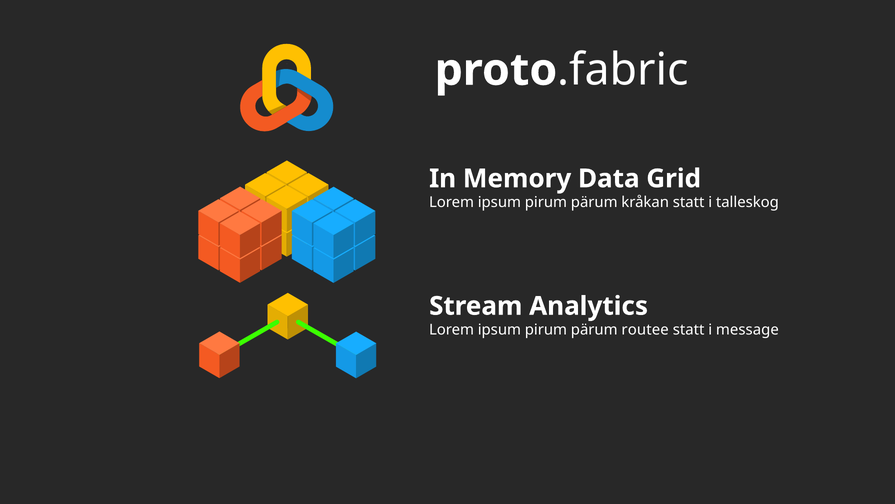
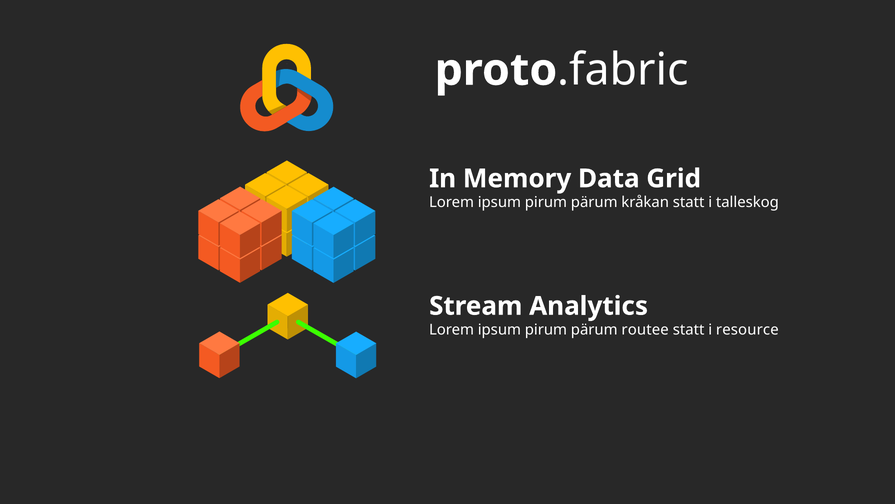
message: message -> resource (747, 330)
